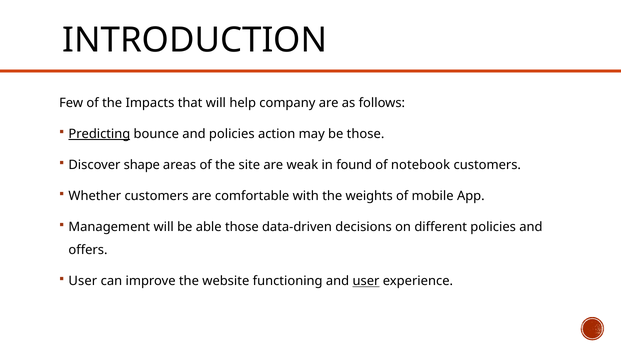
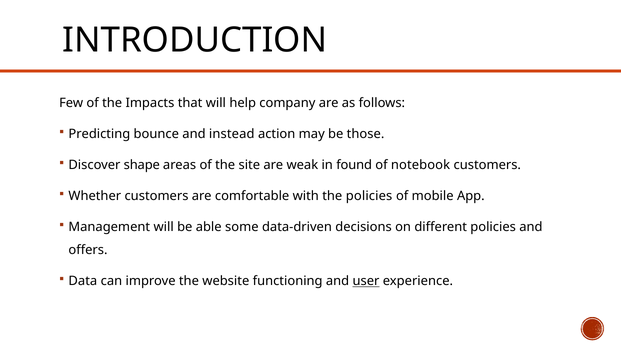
Predicting underline: present -> none (99, 134)
and policies: policies -> instead (232, 134)
the weights: weights -> policies (369, 196)
able those: those -> some (242, 227)
User: User -> Data (83, 281)
